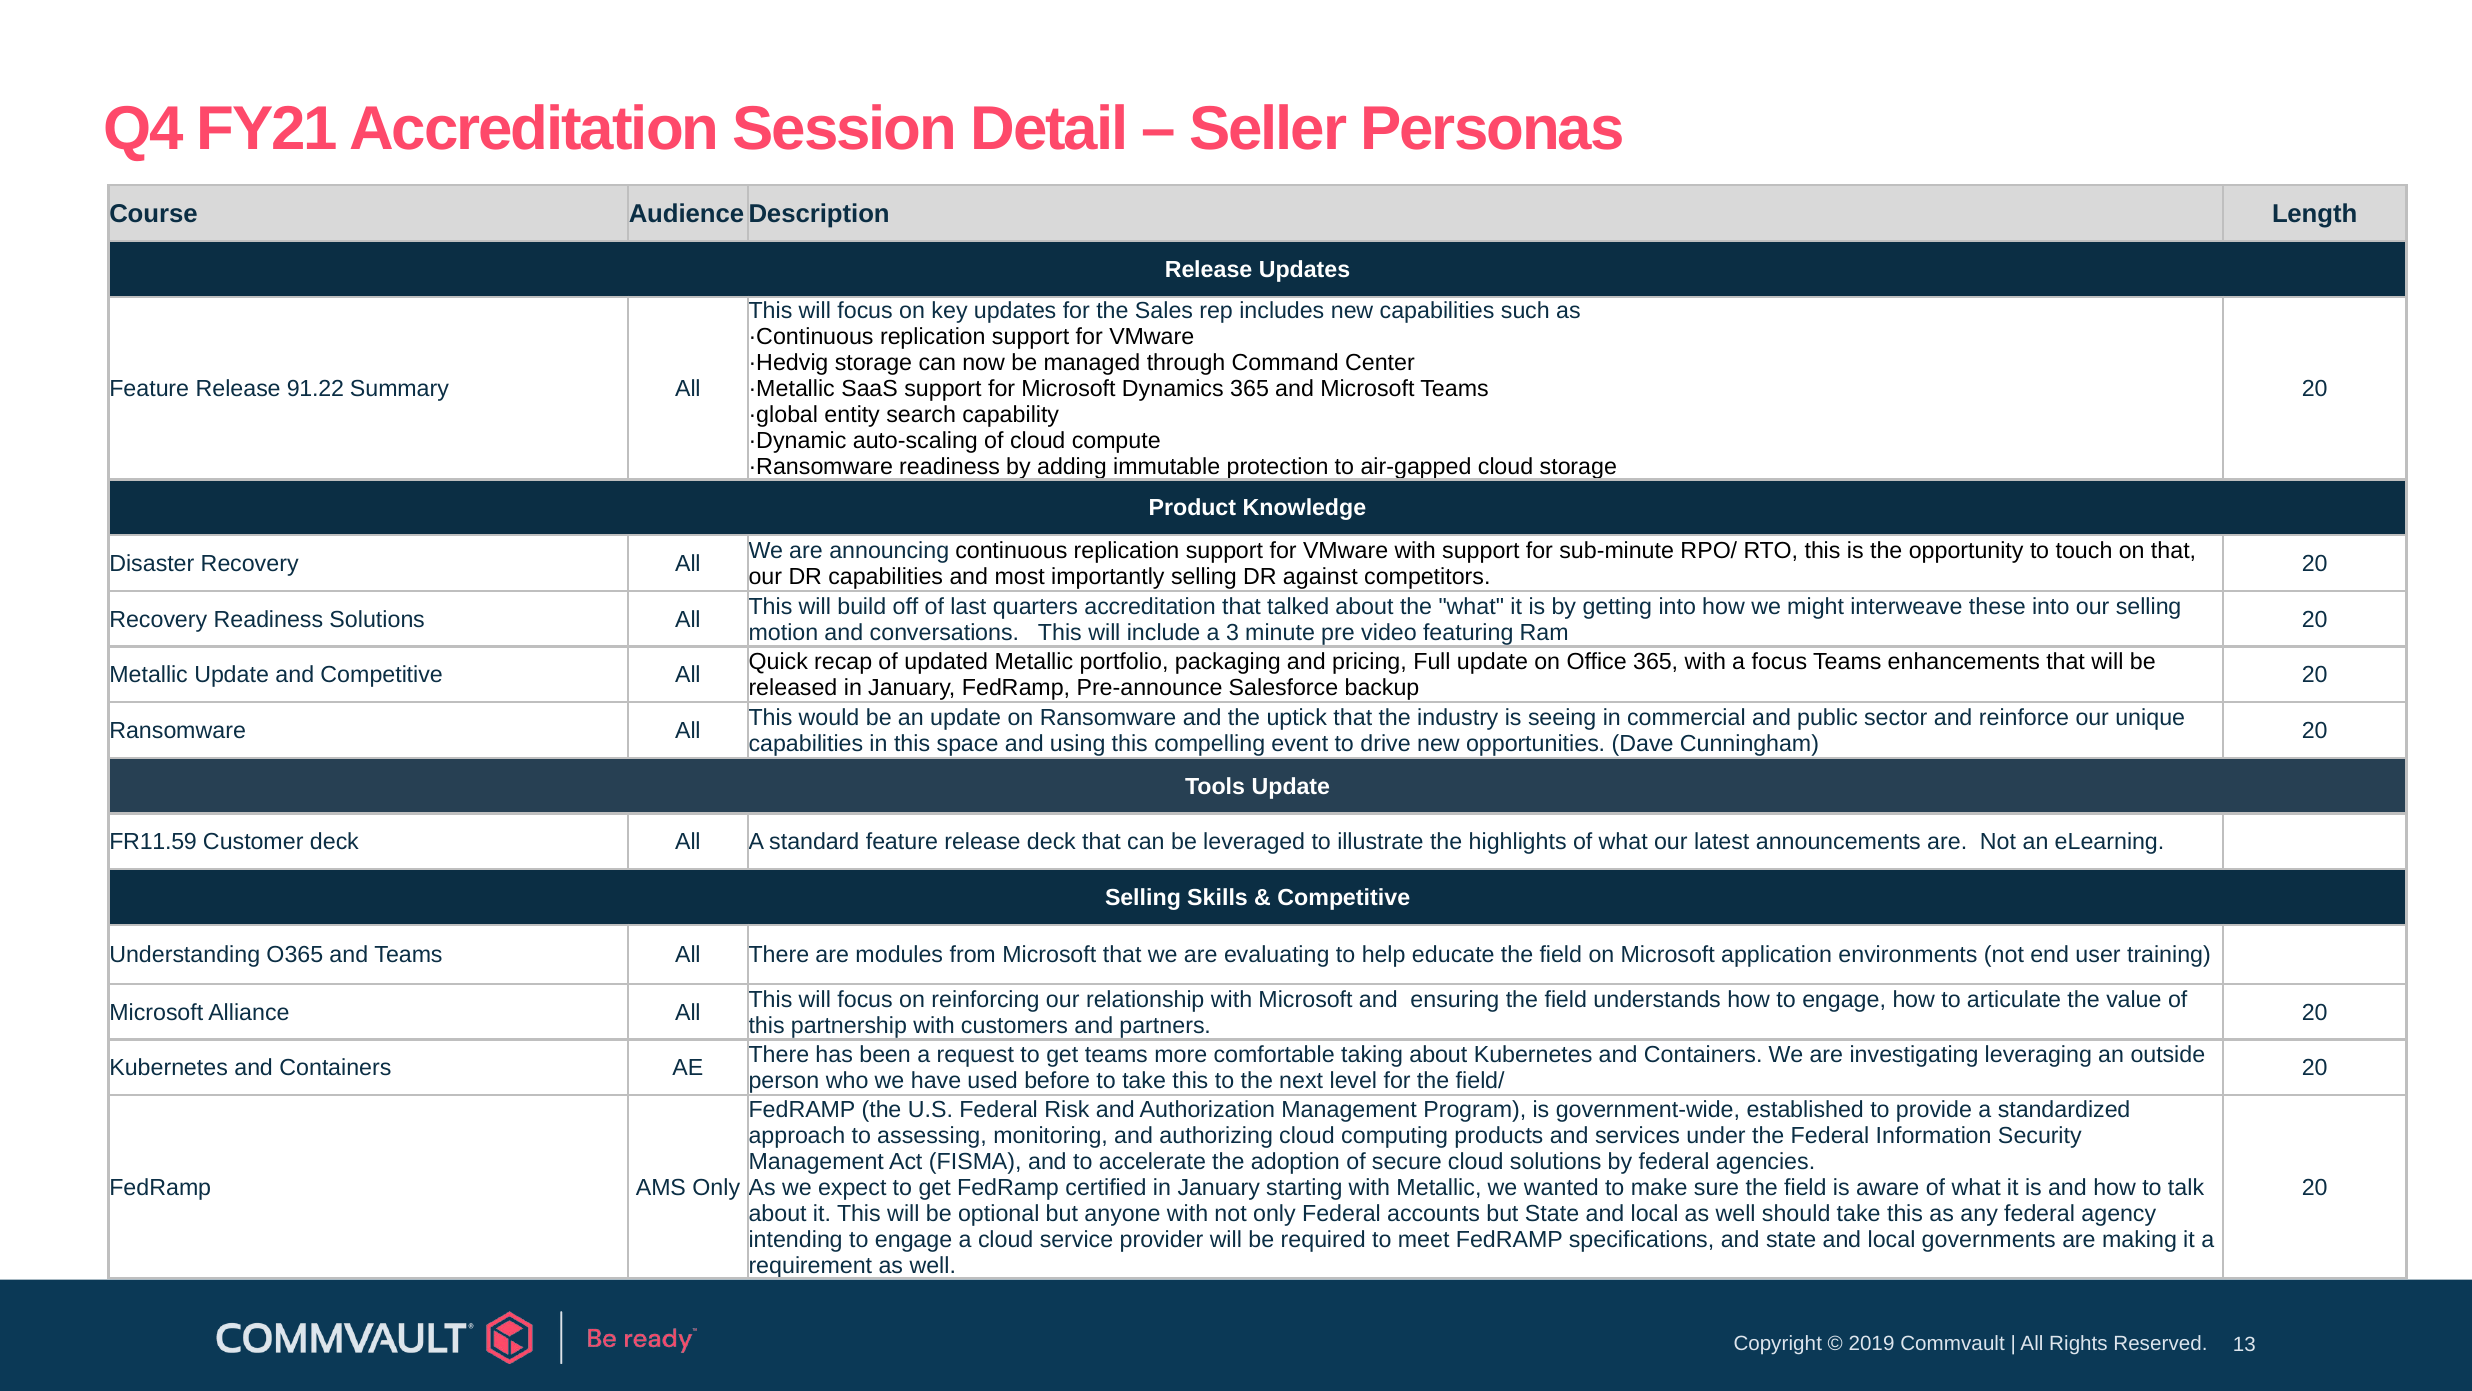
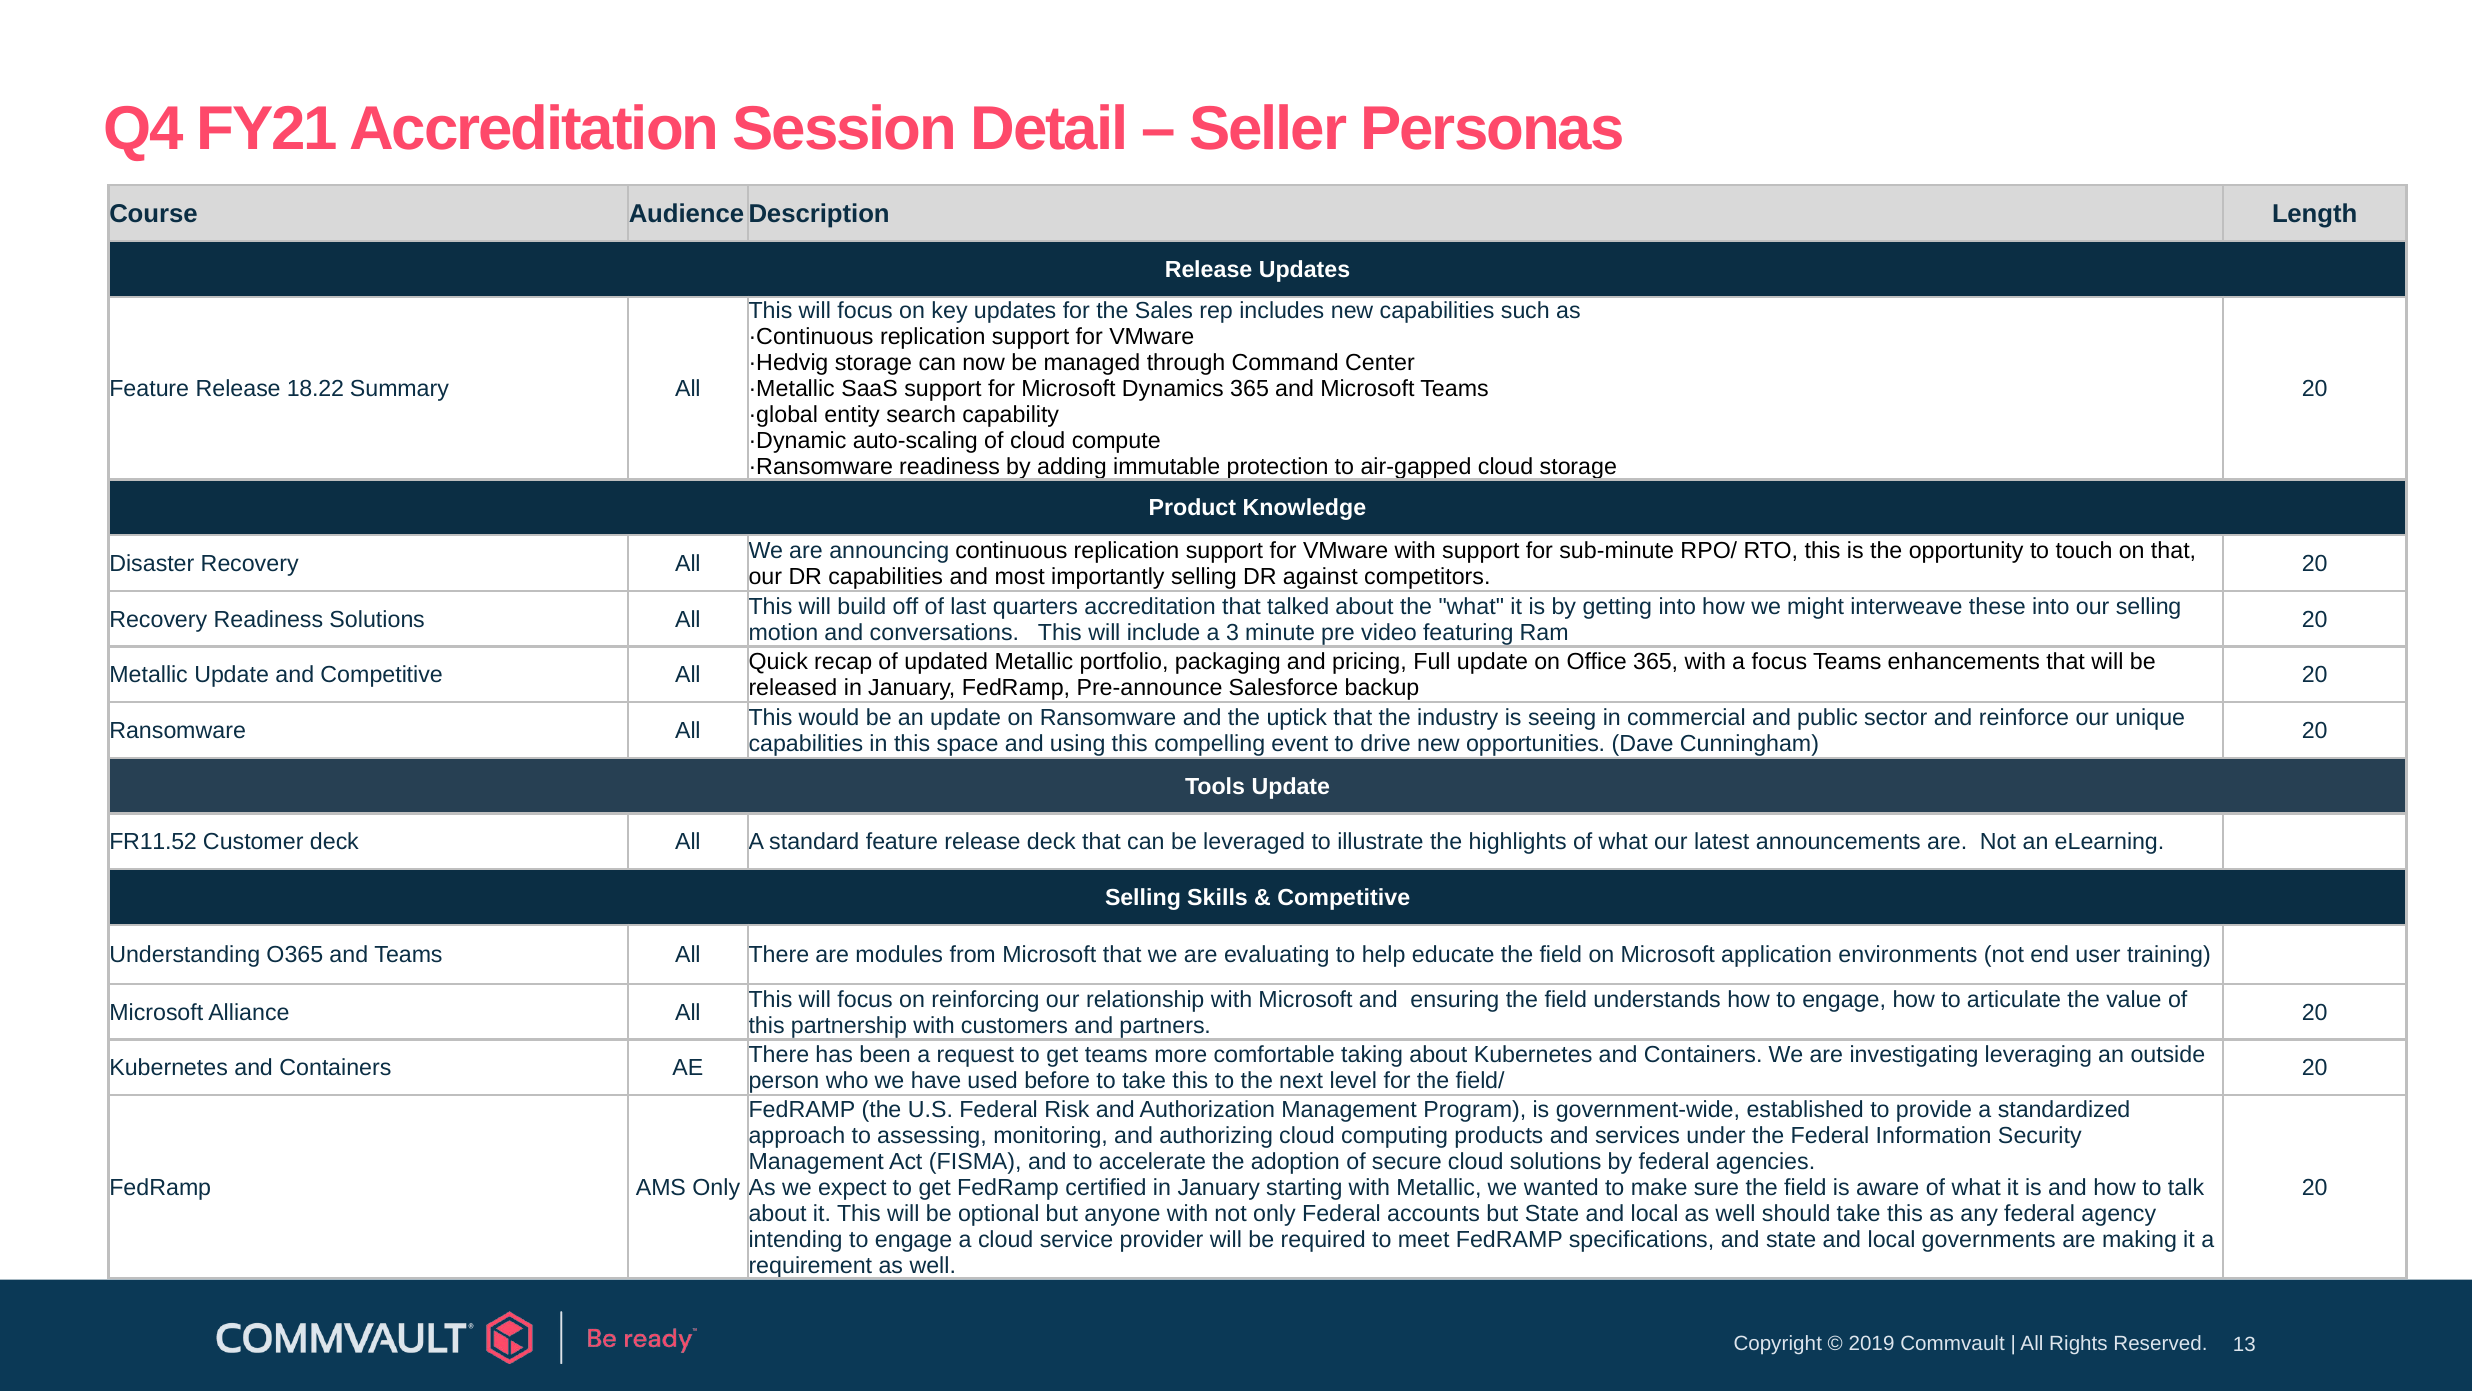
91.22: 91.22 -> 18.22 (315, 389)
FR11.59: FR11.59 -> FR11.52 (153, 842)
